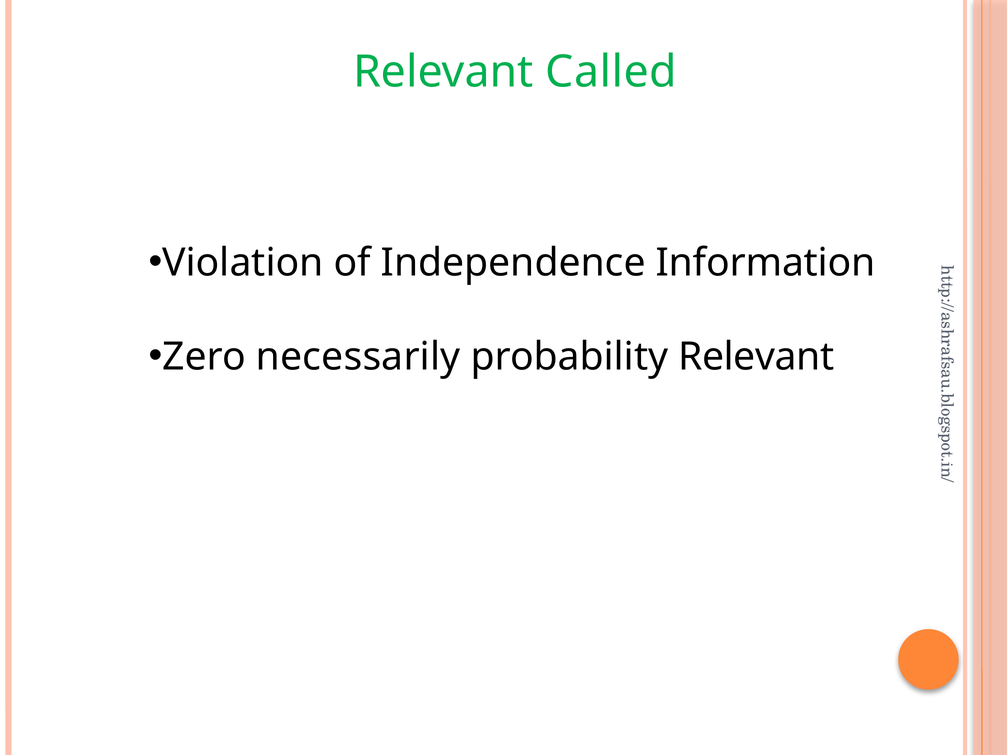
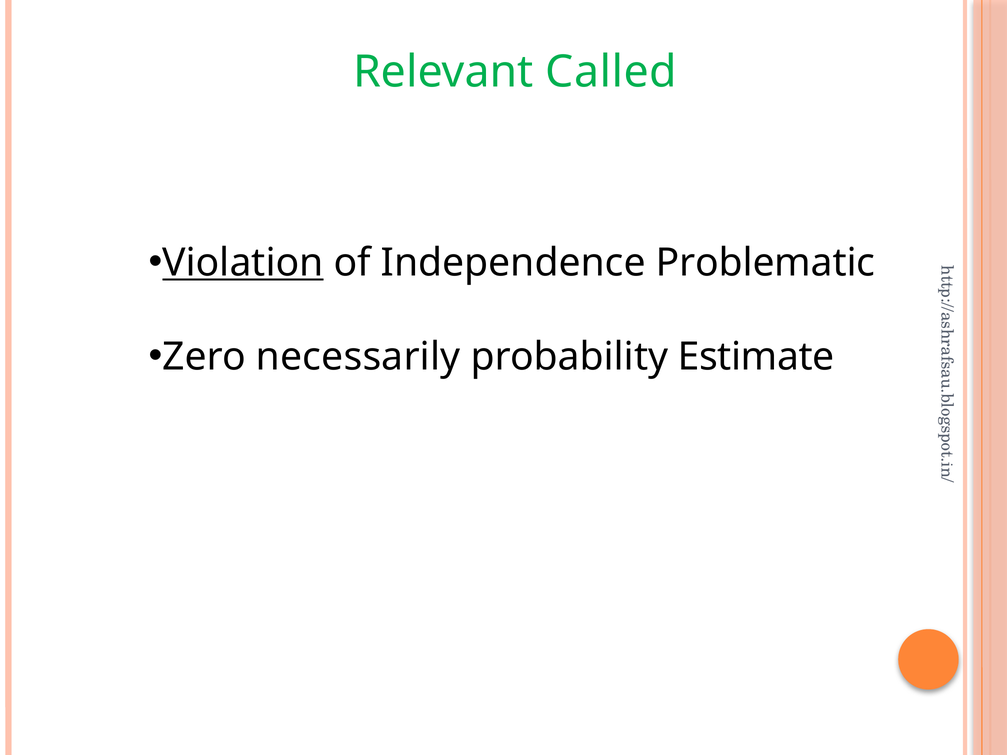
Violation underline: none -> present (243, 263)
Information: Information -> Problematic (766, 263)
probability Relevant: Relevant -> Estimate (756, 357)
